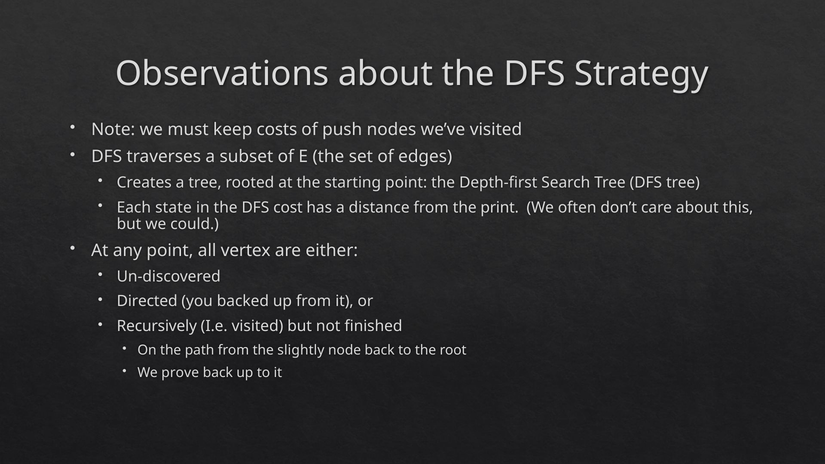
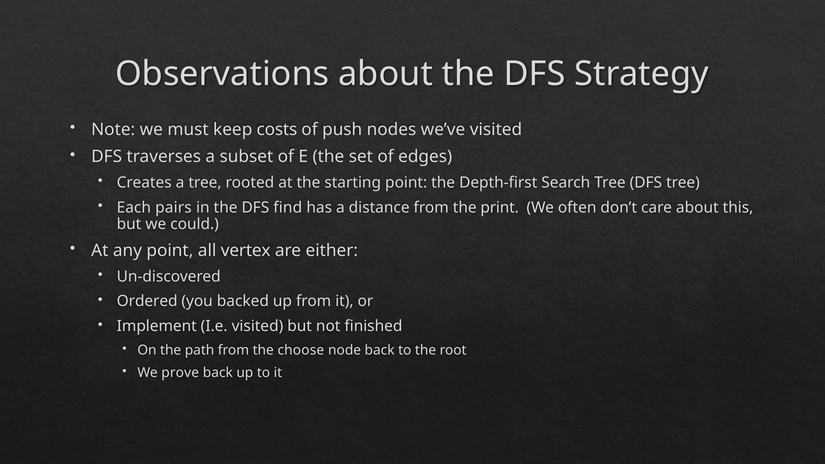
state: state -> pairs (173, 208)
cost: cost -> find (288, 208)
Directed: Directed -> Ordered (147, 301)
Recursively: Recursively -> Implement (157, 326)
slightly: slightly -> choose (301, 350)
